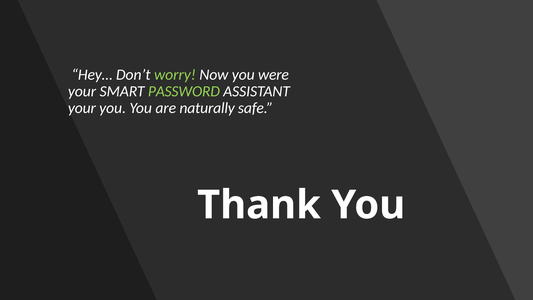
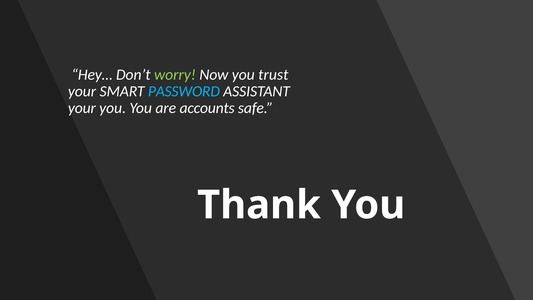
were: were -> trust (273, 75)
PASSWORD colour: light green -> light blue (184, 91)
naturally: naturally -> accounts (207, 108)
